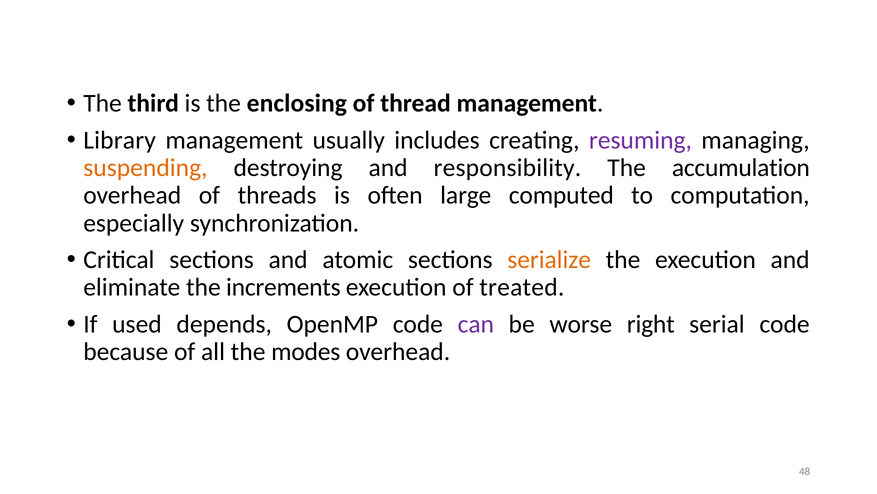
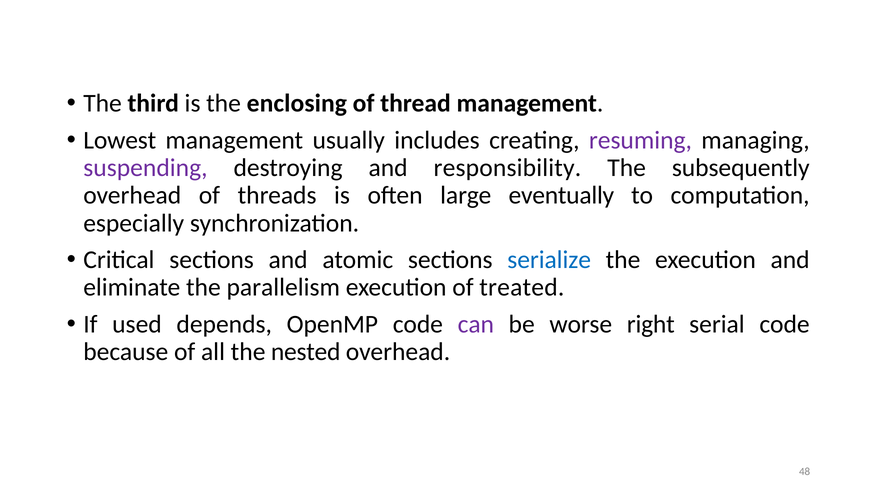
Library: Library -> Lowest (120, 140)
suspending colour: orange -> purple (145, 168)
accumulation: accumulation -> subsequently (741, 168)
computed: computed -> eventually (561, 195)
serialize colour: orange -> blue (549, 260)
increments: increments -> parallelism (283, 287)
modes: modes -> nested (306, 351)
